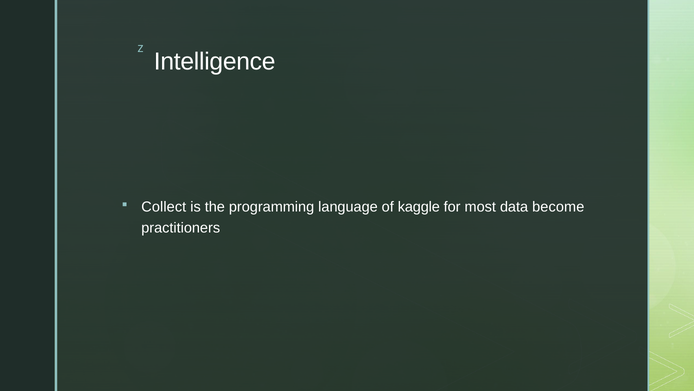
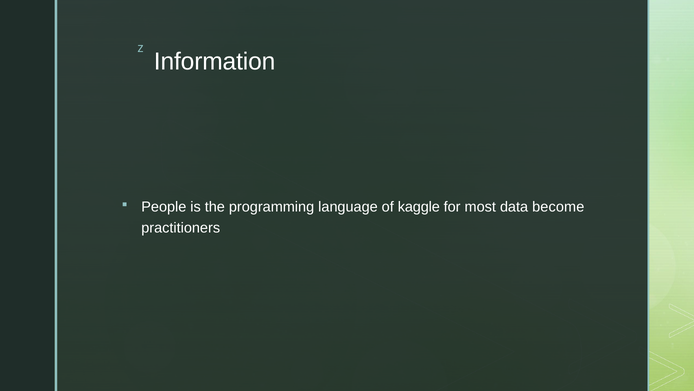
Intelligence: Intelligence -> Information (215, 62)
Collect: Collect -> People (164, 207)
